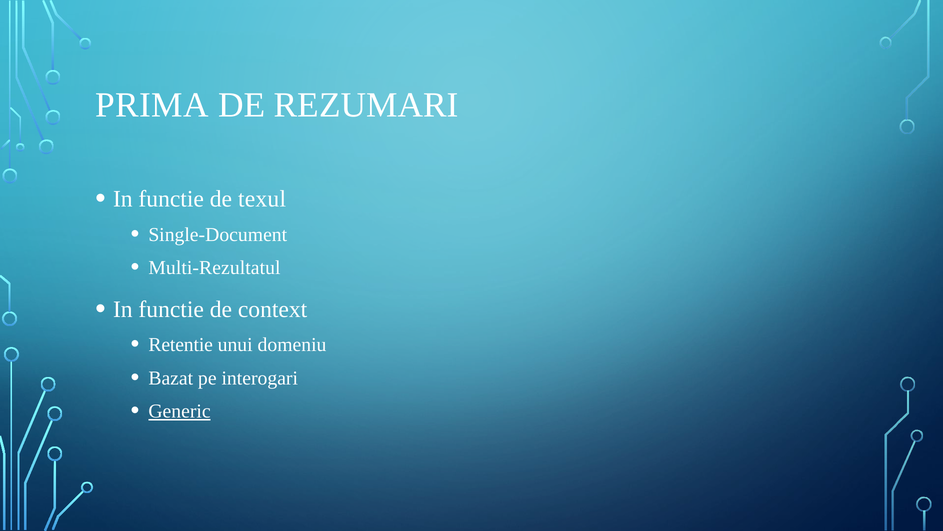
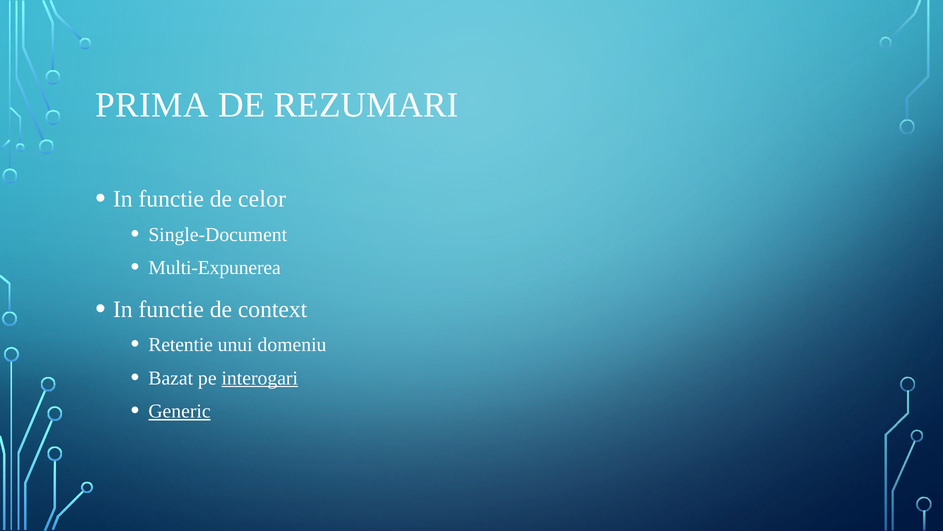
texul: texul -> celor (262, 199)
Multi-Rezultatul: Multi-Rezultatul -> Multi-Expunerea (215, 267)
interogari underline: none -> present (260, 378)
